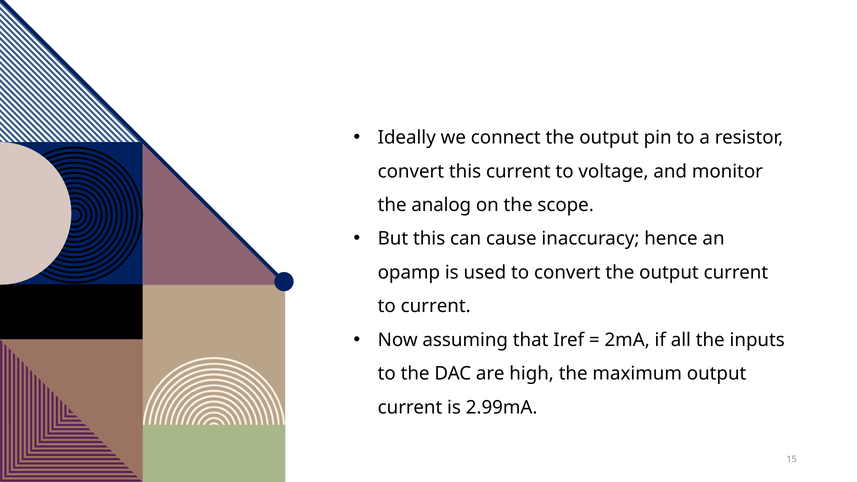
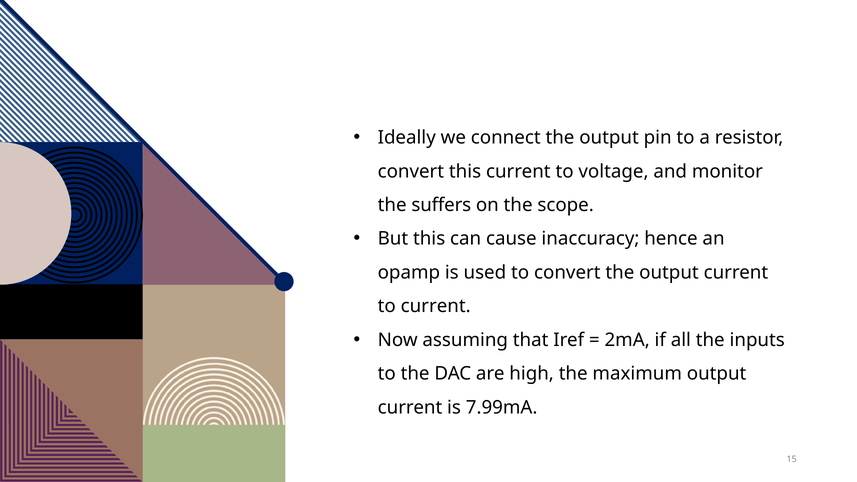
analog: analog -> suffers (441, 205)
2.99mA: 2.99mA -> 7.99mA (502, 407)
